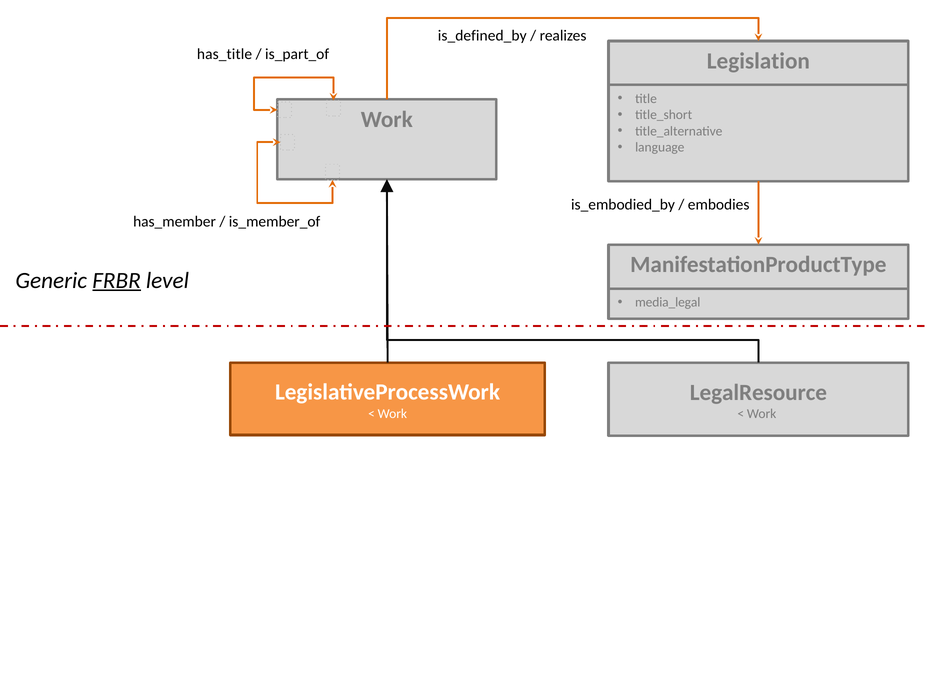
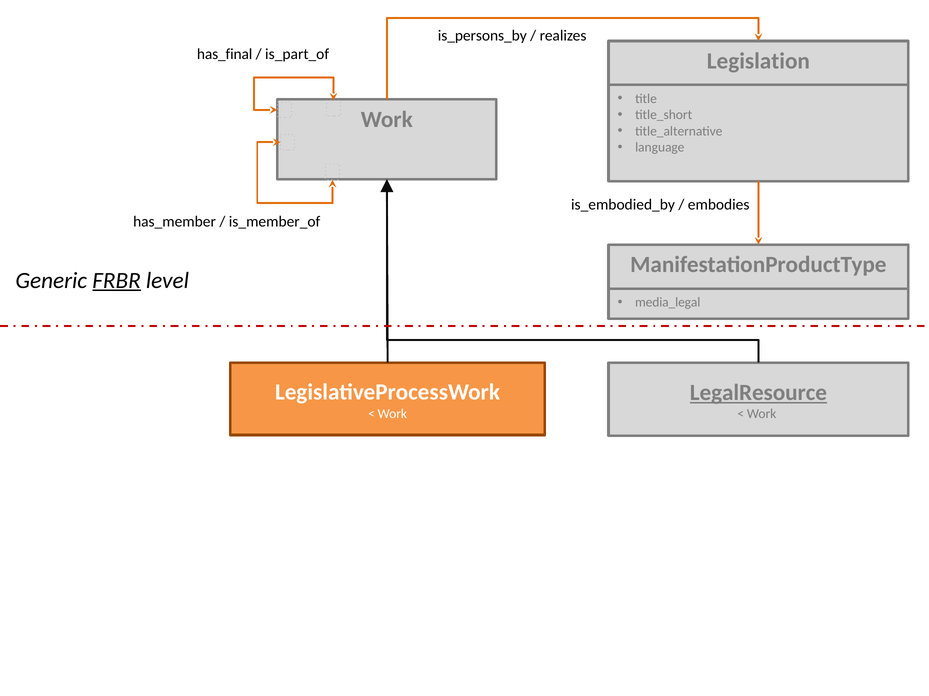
is_defined_by: is_defined_by -> is_persons_by (482, 36)
has_title: has_title -> has_final (225, 54)
LegalResource underline: none -> present (758, 393)
